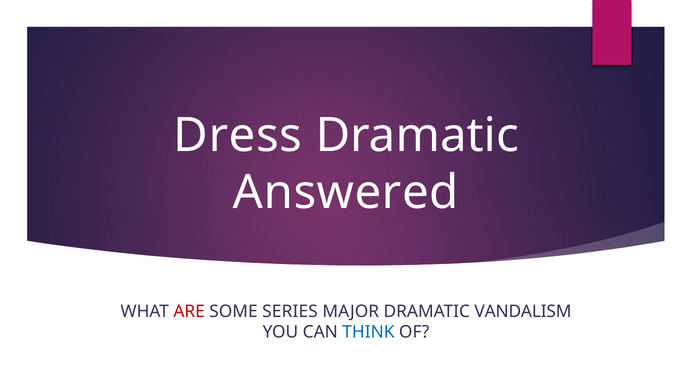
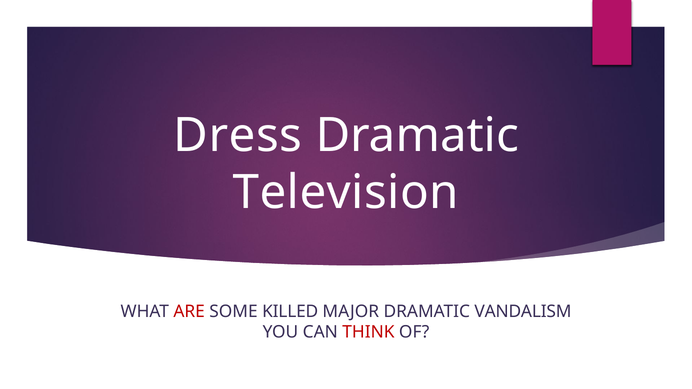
Answered: Answered -> Television (346, 193)
SERIES: SERIES -> KILLED (290, 312)
THINK colour: blue -> red (368, 332)
